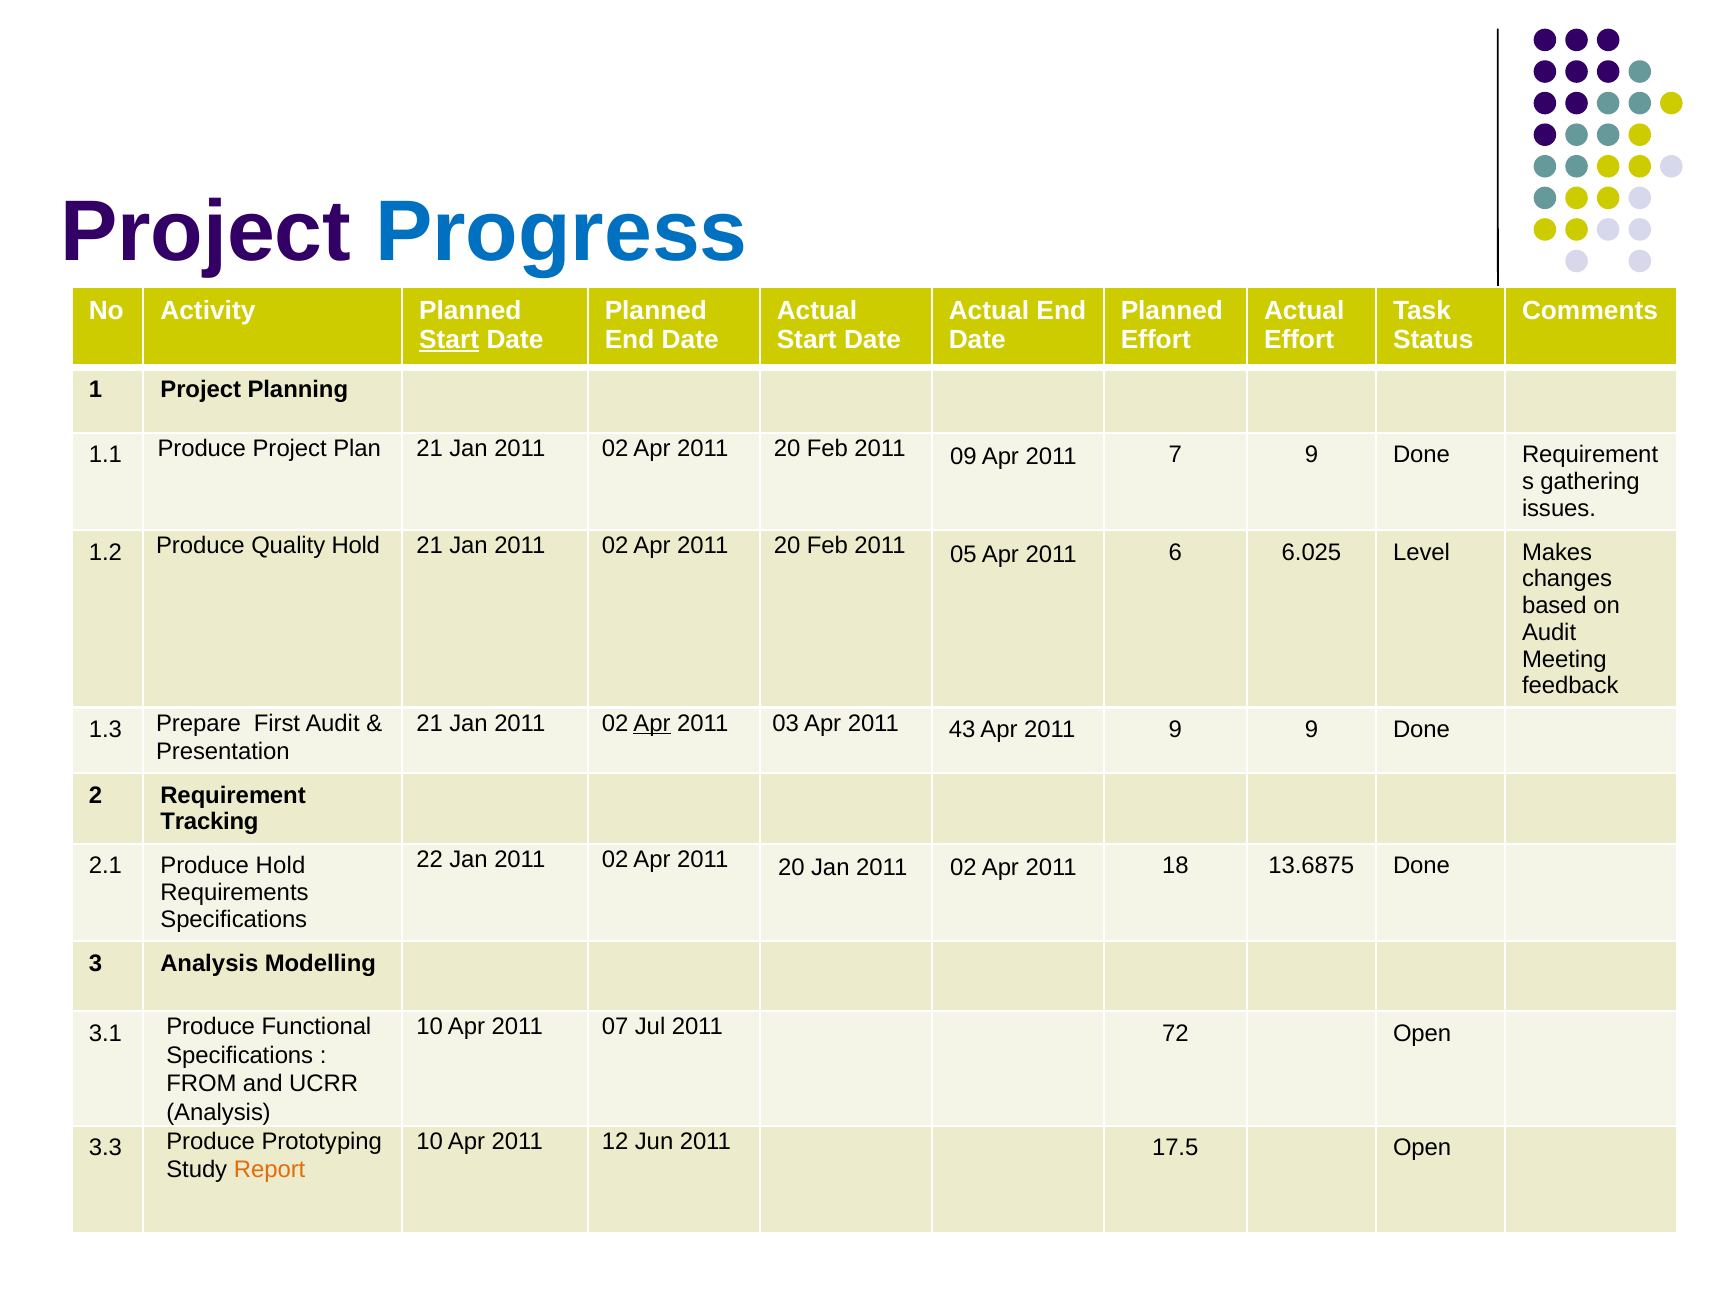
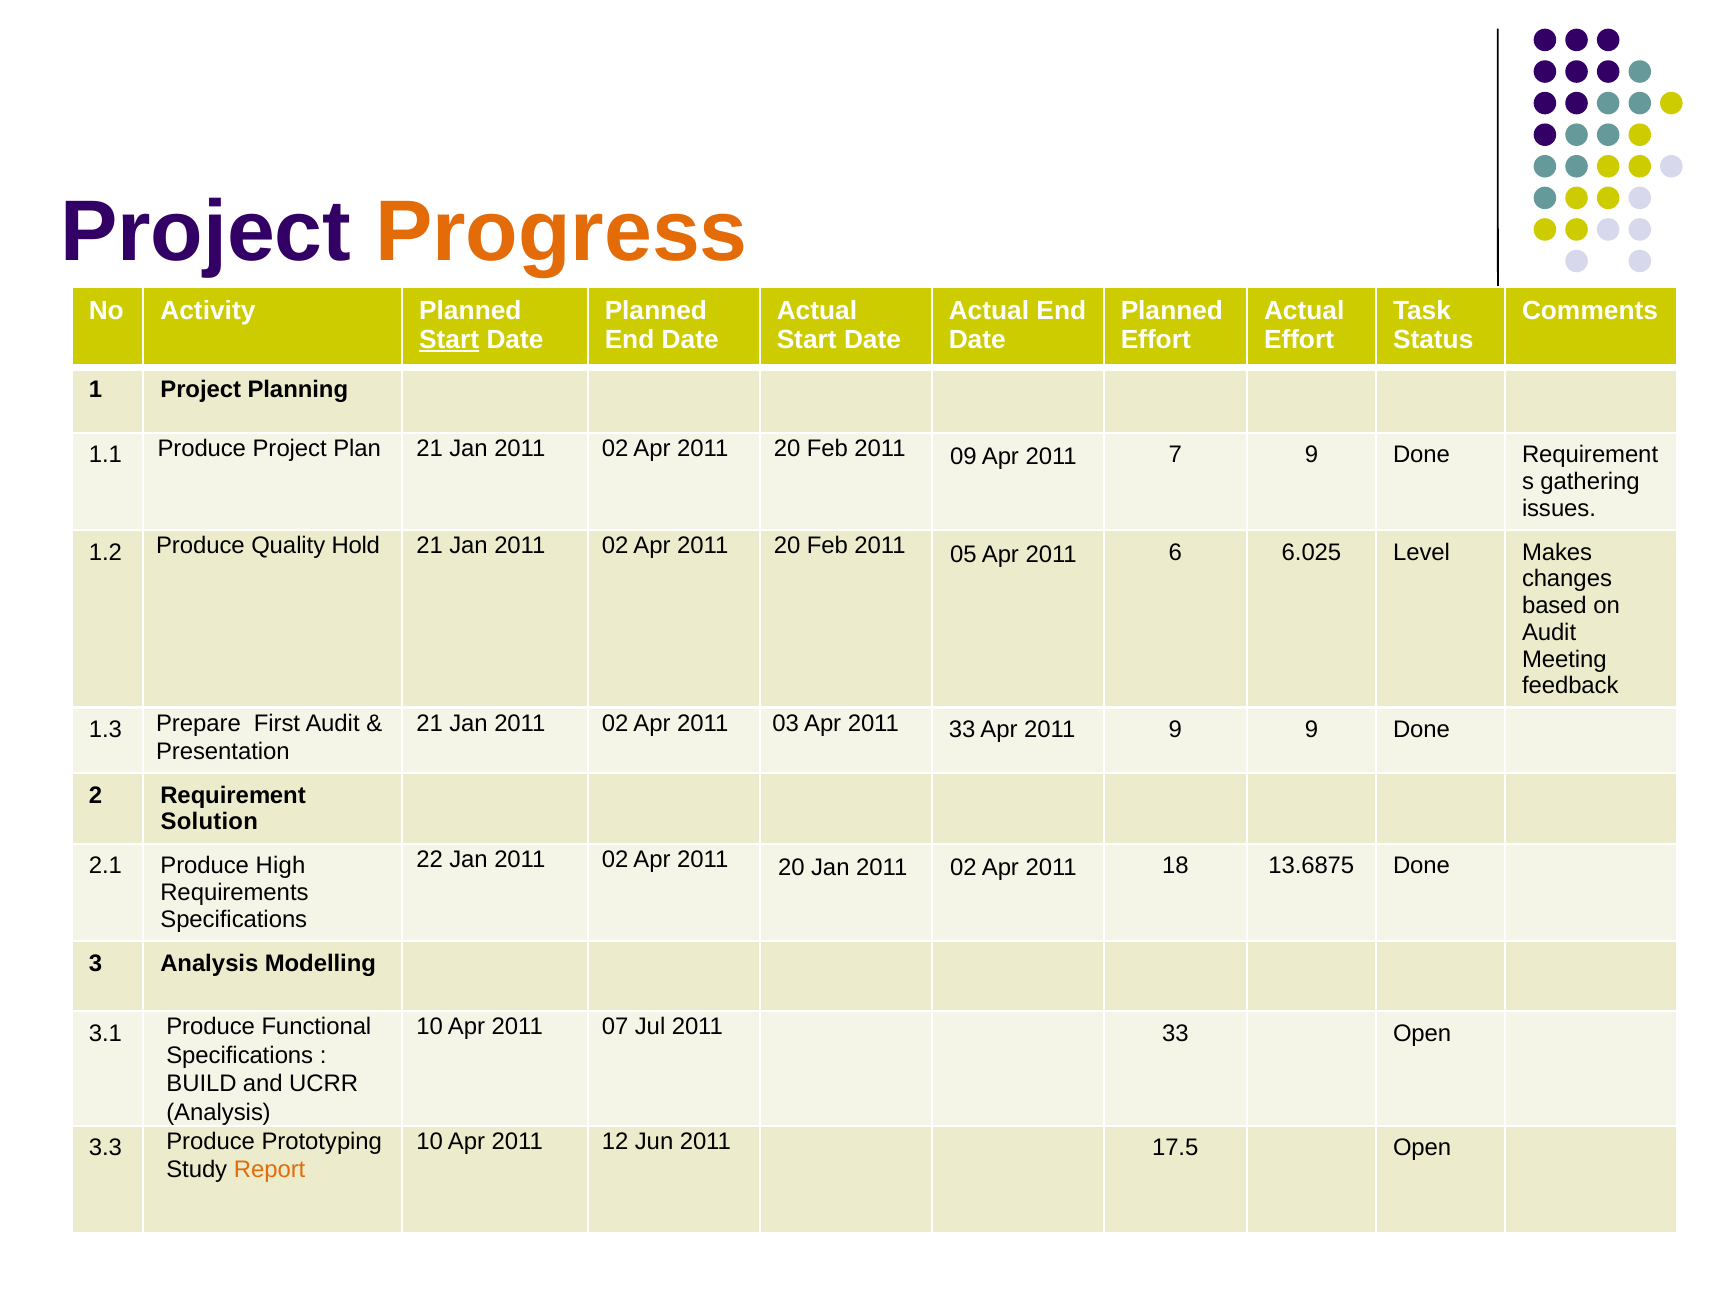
Progress colour: blue -> orange (561, 232)
Apr underline: present -> none (652, 723)
Apr 2011 43: 43 -> 33 (962, 730)
Tracking: Tracking -> Solution (209, 822)
Produce Hold: Hold -> High (281, 866)
Jul 2011 72: 72 -> 33 (1175, 1033)
FROM: FROM -> BUILD (202, 1084)
